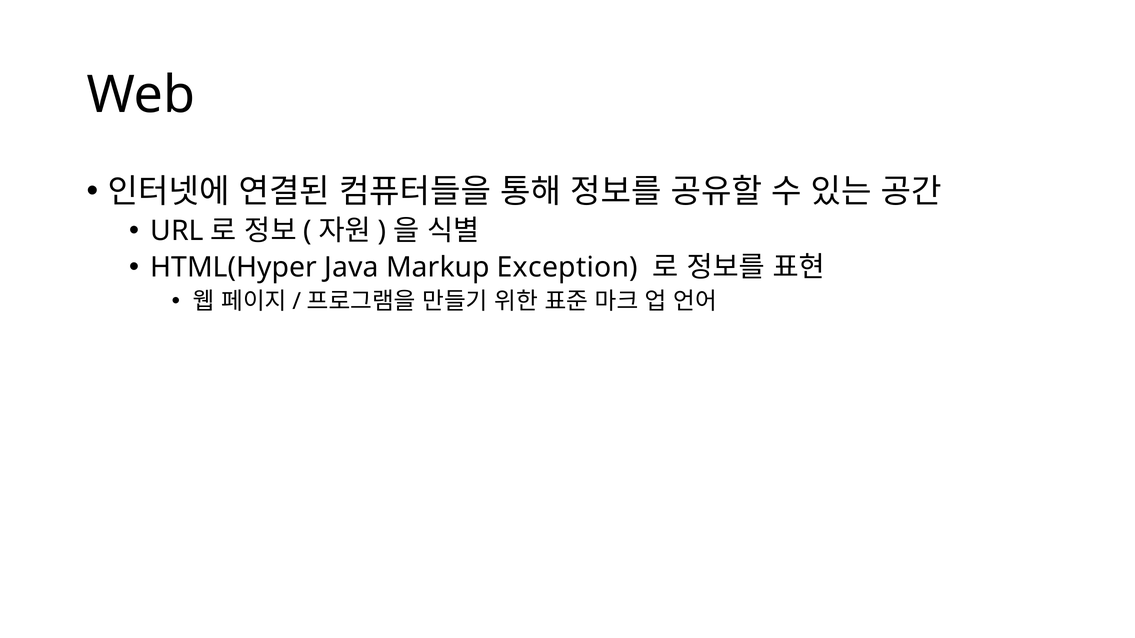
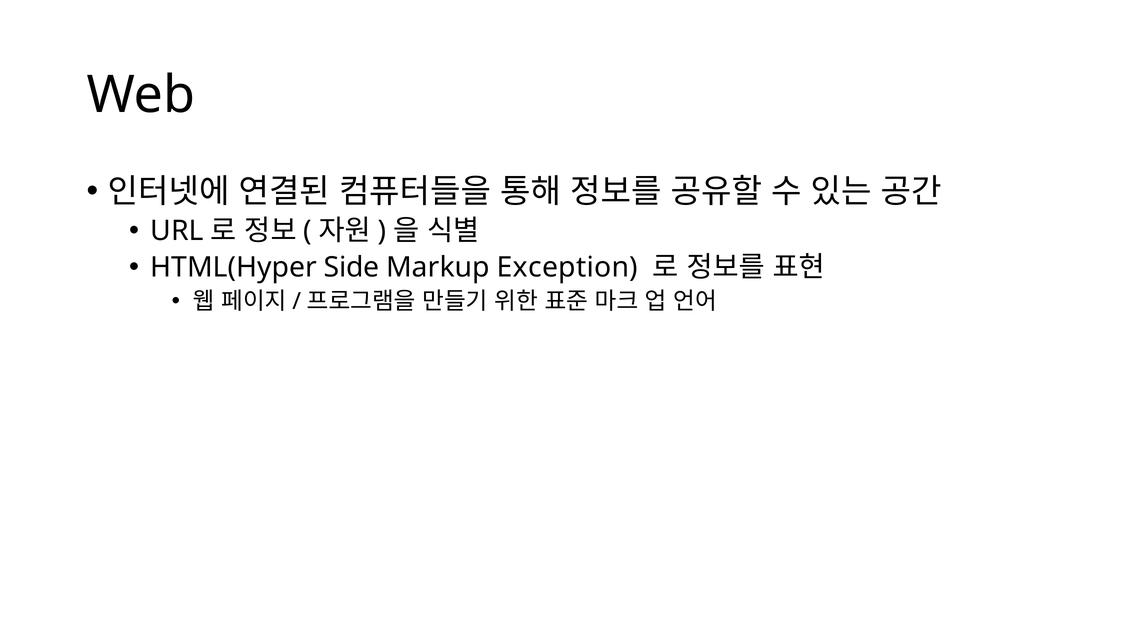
Java: Java -> Side (352, 268)
